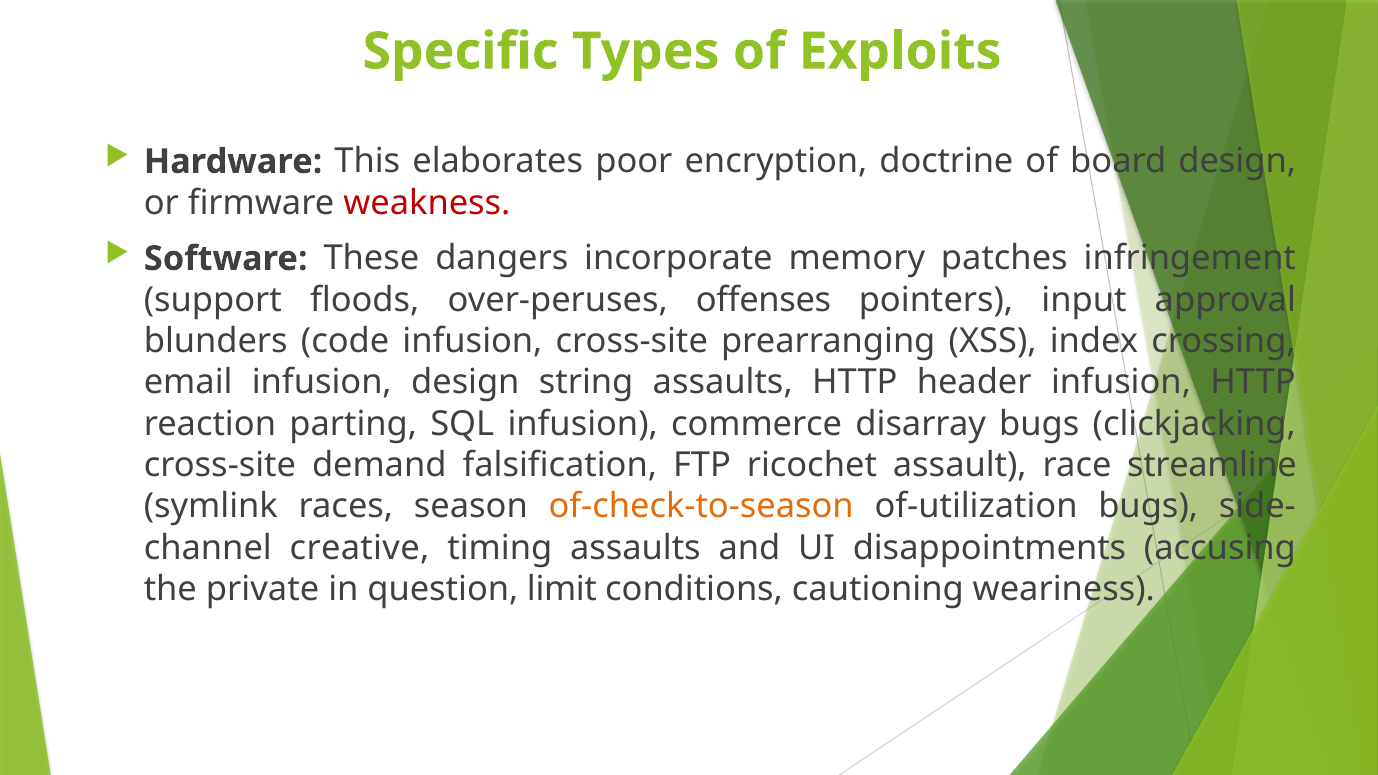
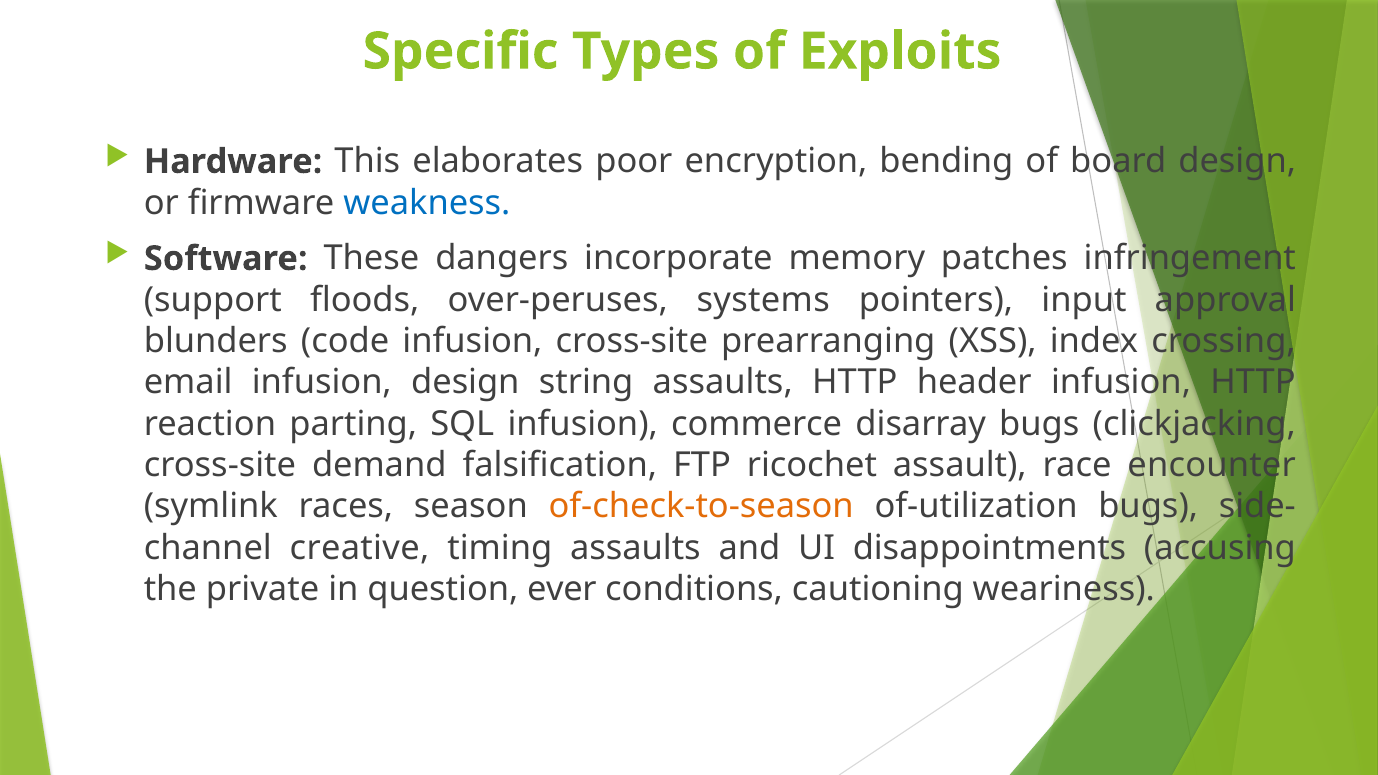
doctrine: doctrine -> bending (946, 162)
weakness colour: red -> blue (427, 203)
offenses: offenses -> systems (763, 300)
streamline: streamline -> encounter (1212, 465)
limit: limit -> ever (562, 589)
